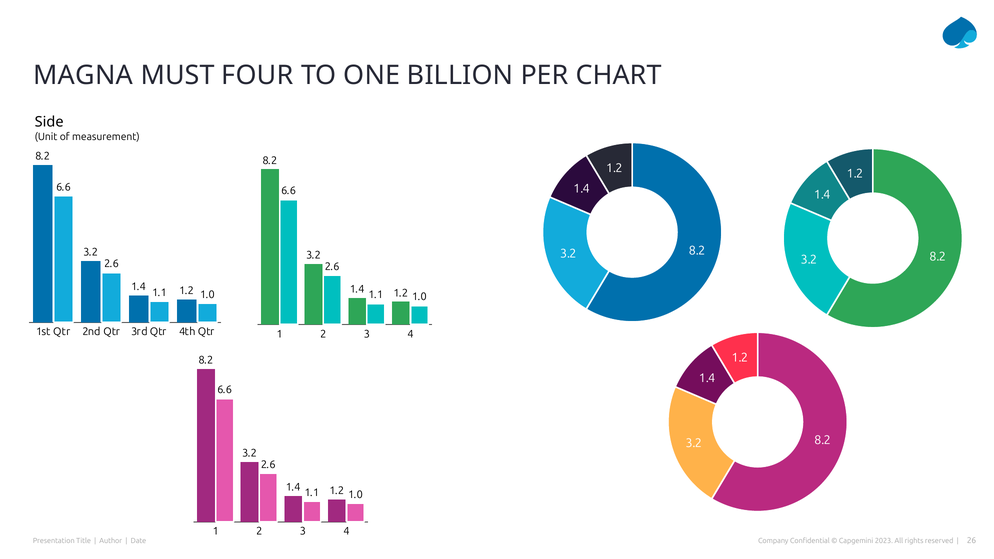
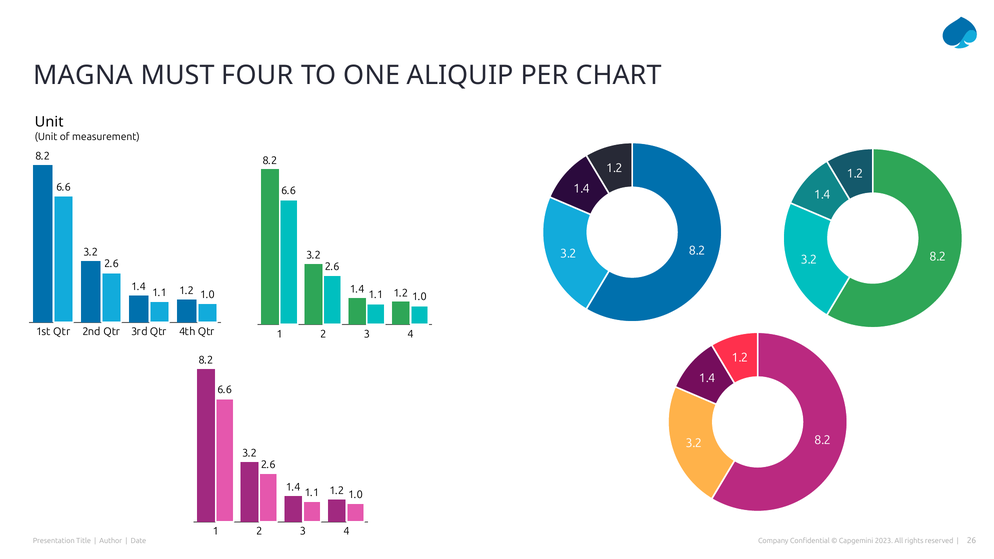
BILLION: BILLION -> ALIQUIP (460, 75)
Side: Side -> Unit (49, 122)
